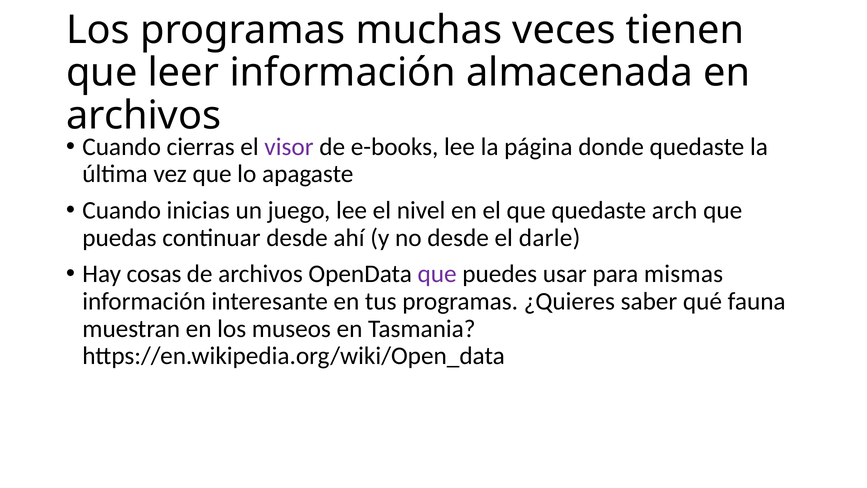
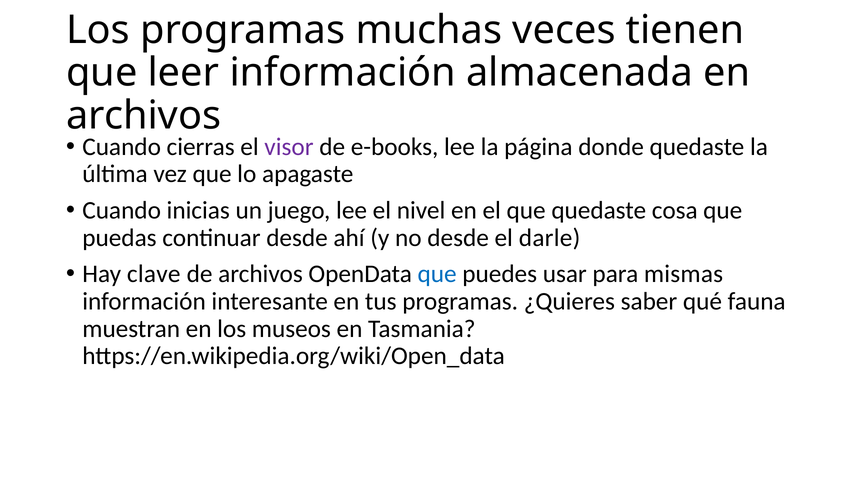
arch: arch -> cosa (675, 210)
cosas: cosas -> clave (154, 274)
que colour: purple -> blue (437, 274)
